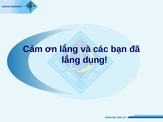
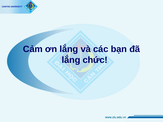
dụng: dụng -> chức (95, 60)
